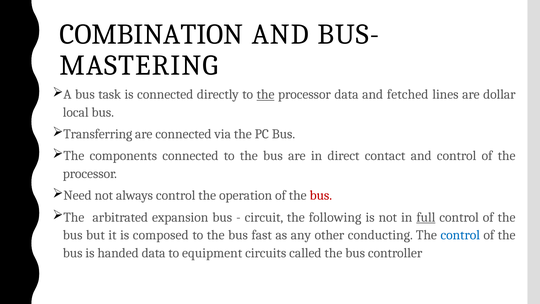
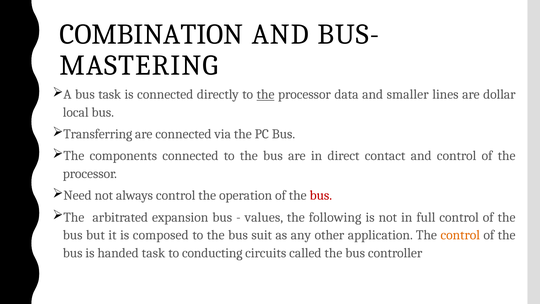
fetched: fetched -> smaller (408, 94)
circuit: circuit -> values (264, 217)
full underline: present -> none (426, 217)
fast: fast -> suit (262, 235)
conducting: conducting -> application (380, 235)
control colour: blue -> orange (460, 235)
handed data: data -> task (154, 253)
equipment: equipment -> conducting (212, 253)
